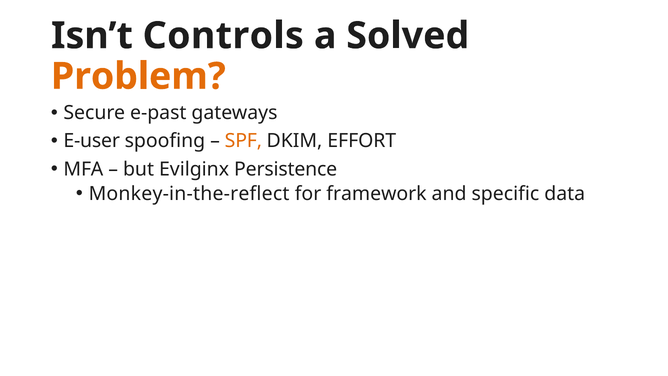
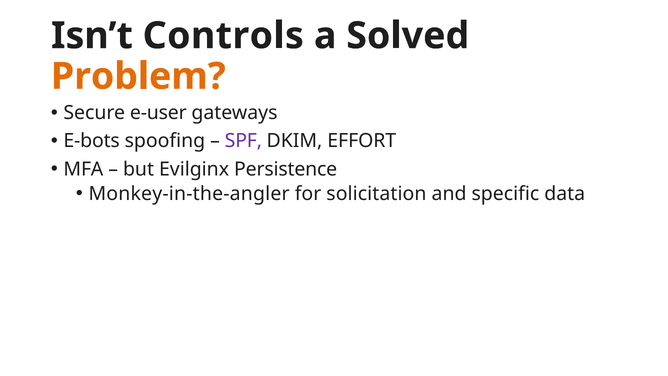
e-past: e-past -> e-user (158, 113)
E-user: E-user -> E-bots (92, 141)
SPF colour: orange -> purple (243, 141)
Monkey-in-the-reflect: Monkey-in-the-reflect -> Monkey-in-the-angler (189, 193)
framework: framework -> solicitation (376, 193)
